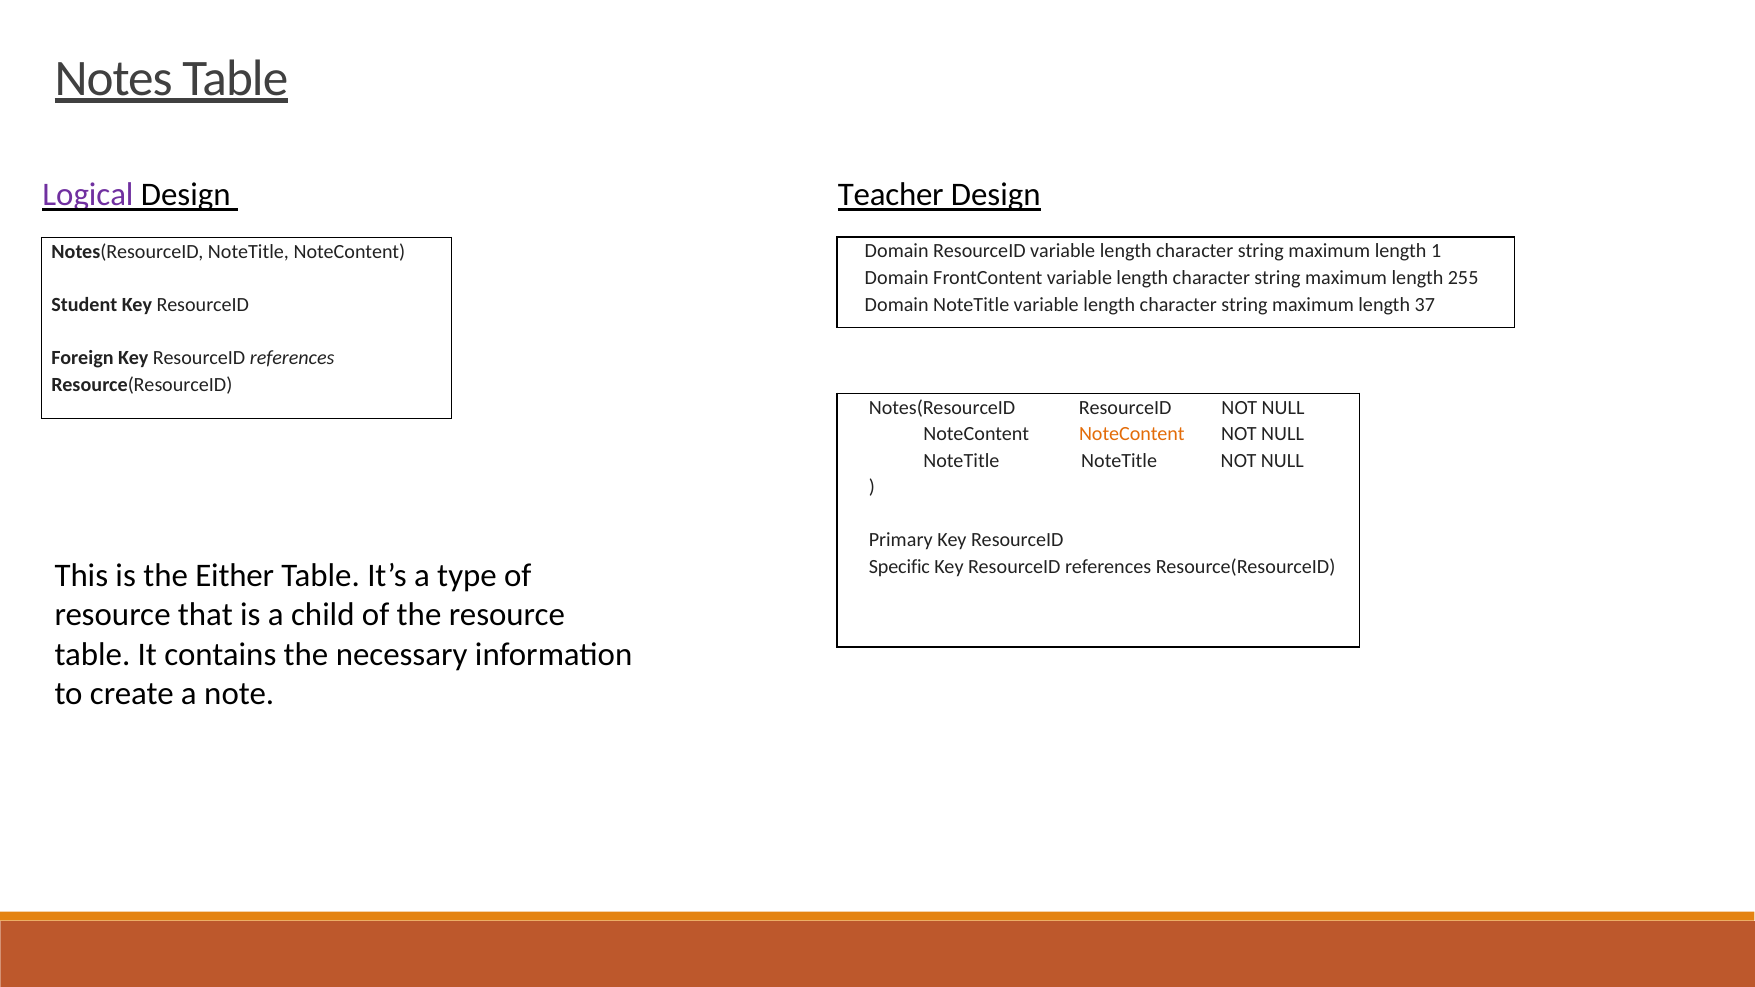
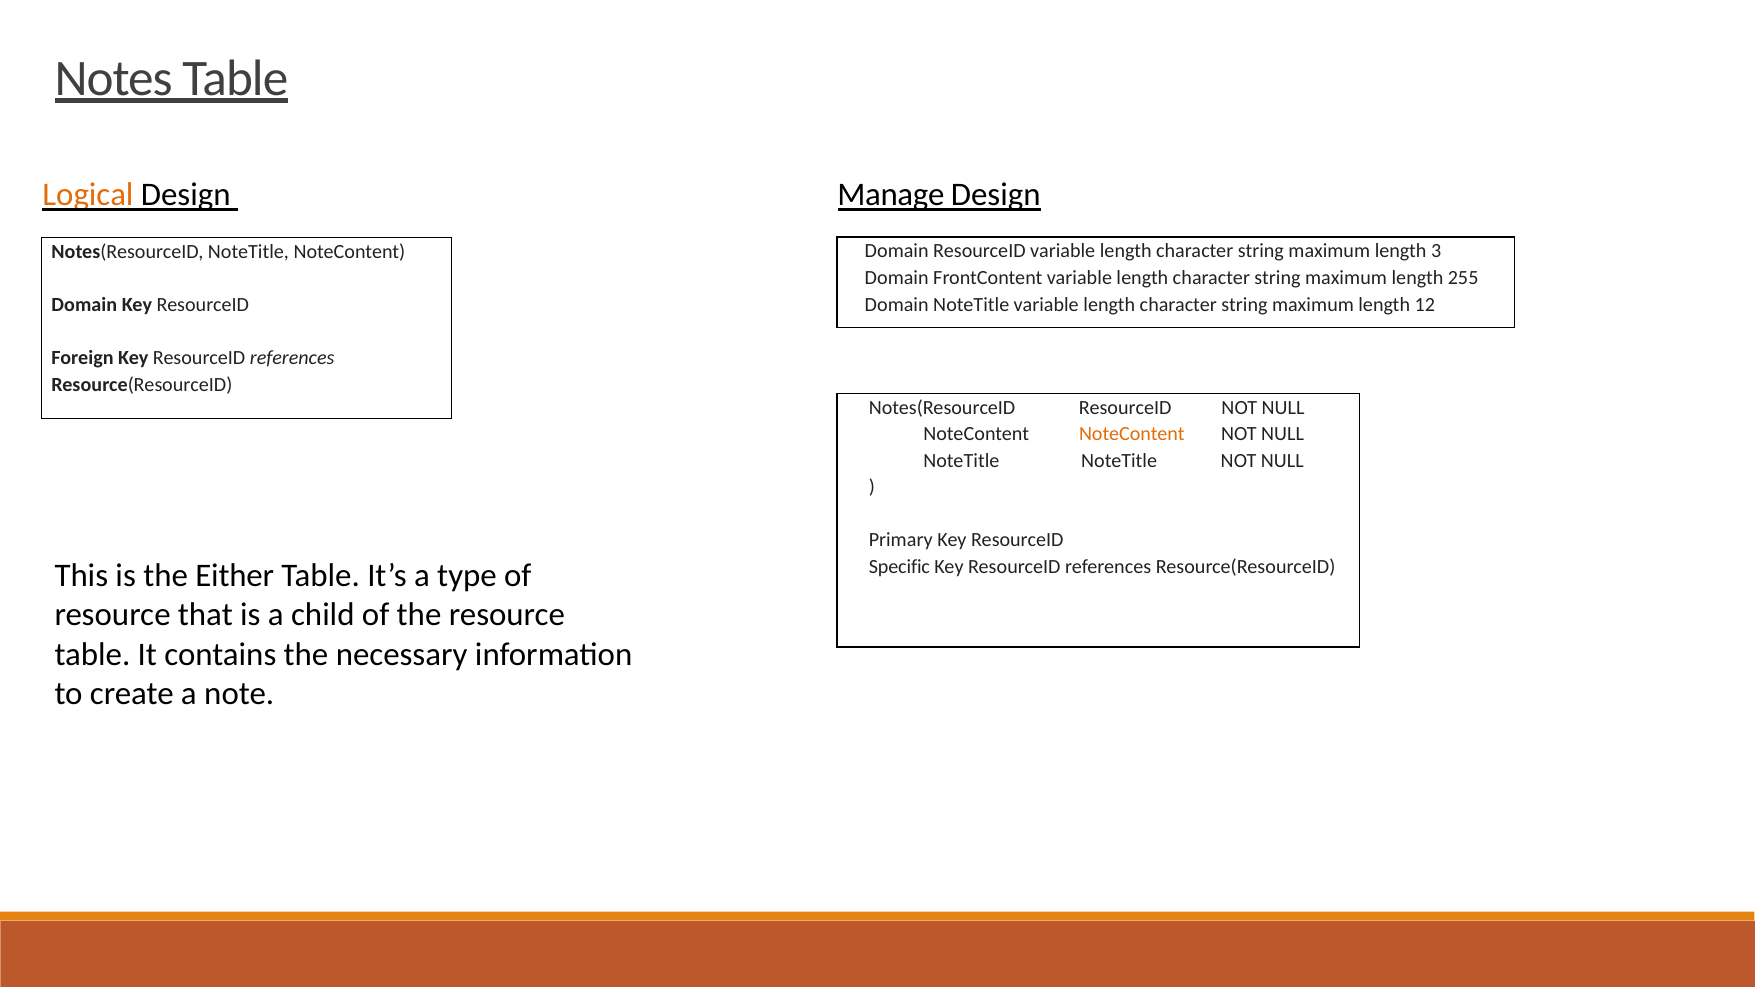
Logical colour: purple -> orange (88, 195)
Teacher: Teacher -> Manage (891, 195)
1: 1 -> 3 (1436, 251)
37: 37 -> 12 (1425, 304)
Student: Student -> Domain (84, 305)
